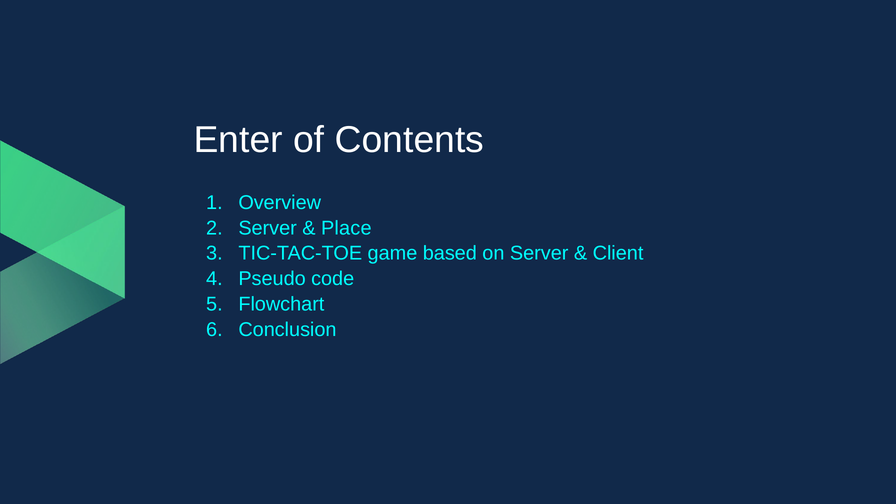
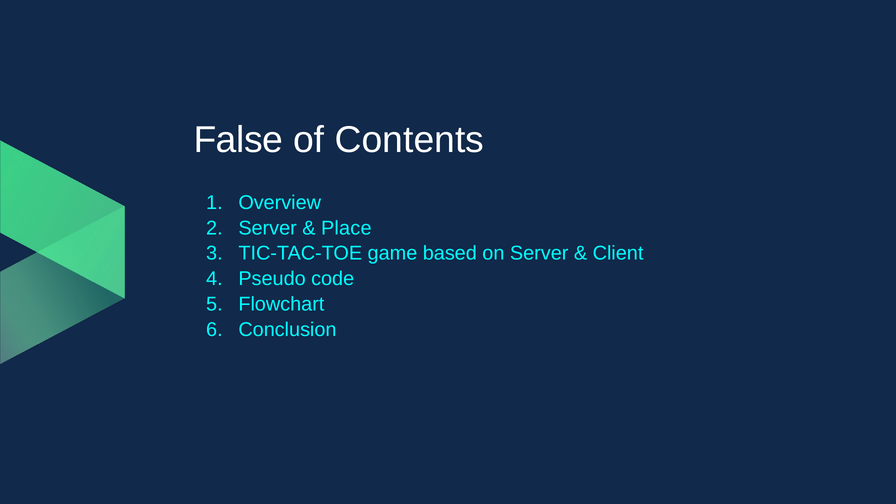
Enter: Enter -> False (238, 140)
